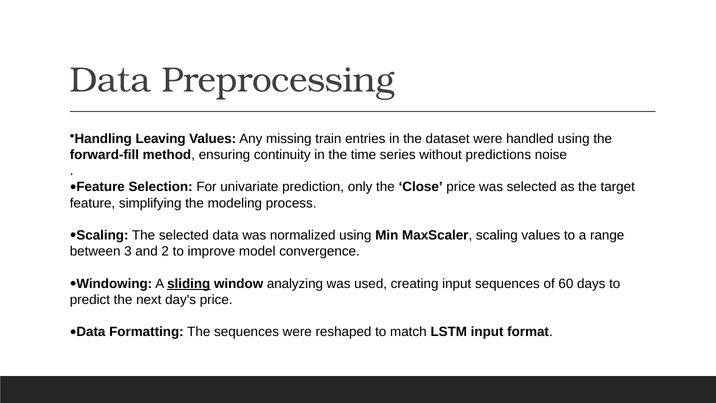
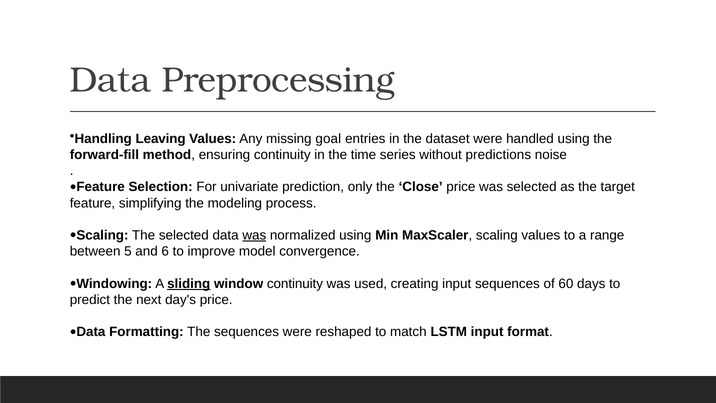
train: train -> goal (328, 139)
was underline: none -> present (254, 235)
3: 3 -> 5 (128, 251)
2: 2 -> 6 (165, 251)
window analyzing: analyzing -> continuity (295, 283)
